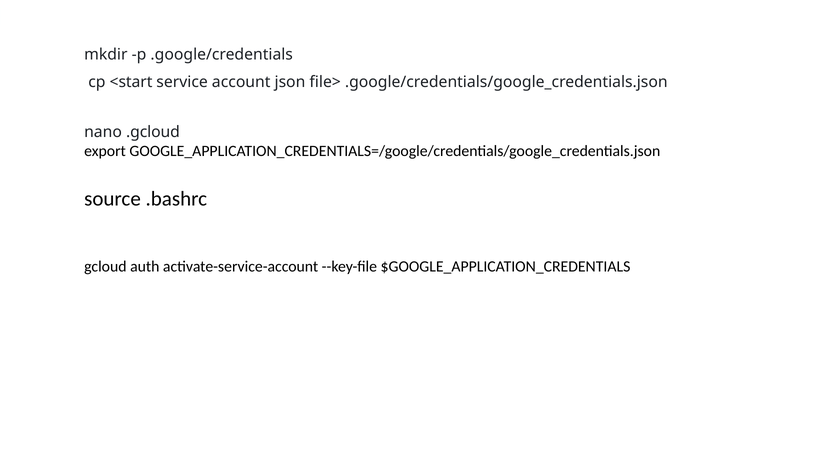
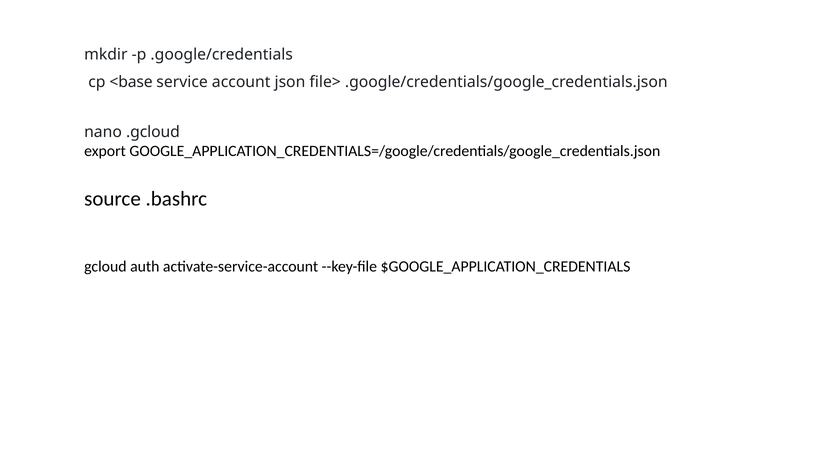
<start: <start -> <base (131, 82)
